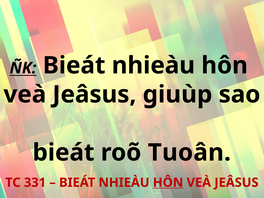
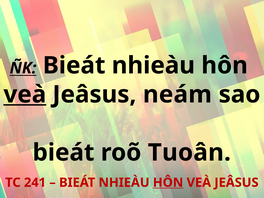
veà underline: none -> present (25, 94)
giuùp: giuùp -> neám (177, 94)
331: 331 -> 241 (35, 183)
